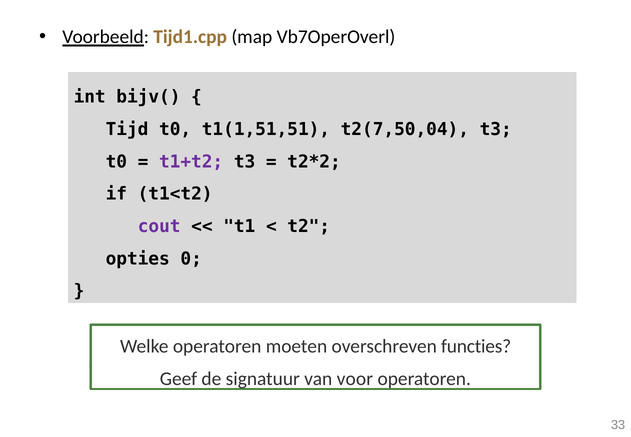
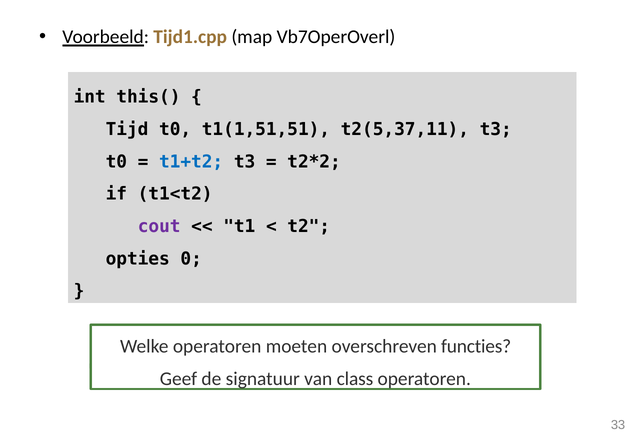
bijv(: bijv( -> this( (148, 97)
t2(7,50,04: t2(7,50,04 -> t2(5,37,11 (405, 129)
t1+t2 colour: purple -> blue (191, 162)
voor: voor -> class (355, 379)
